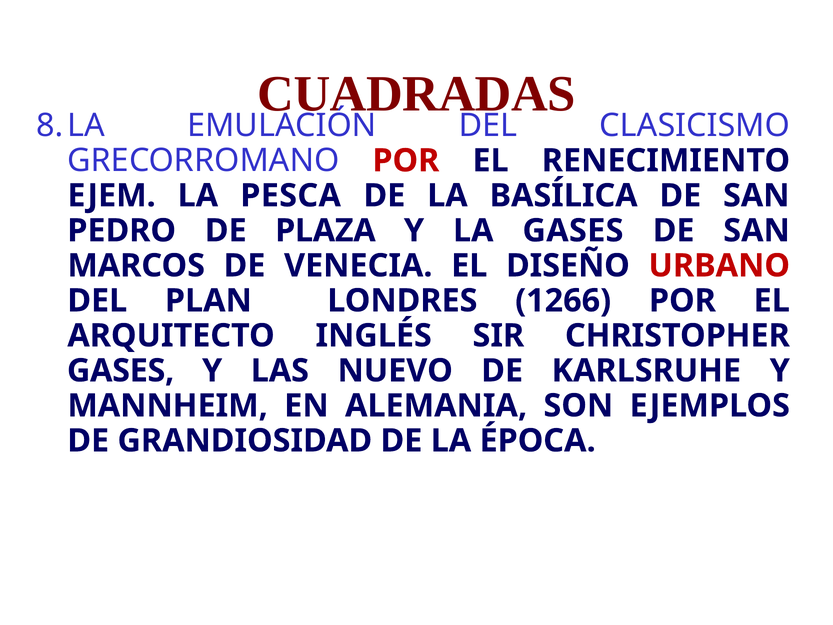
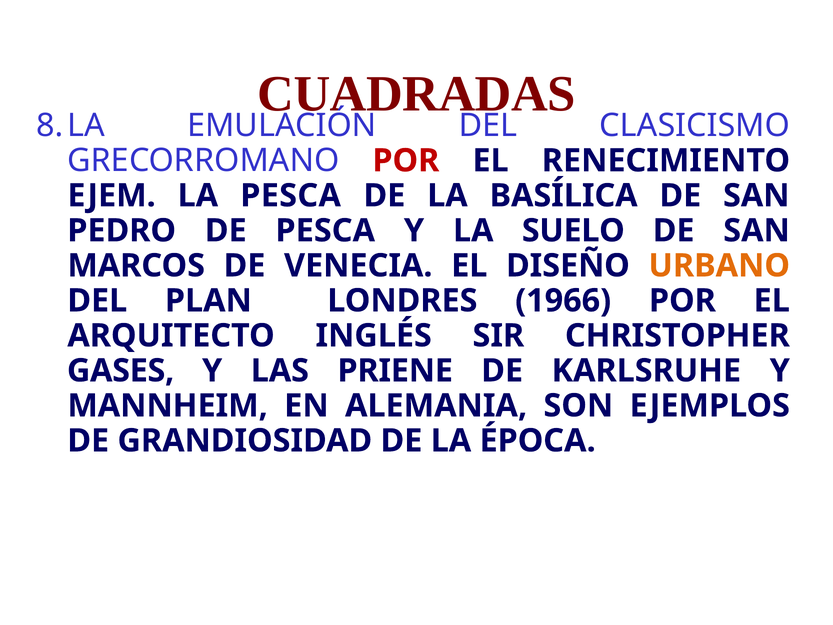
DE PLAZA: PLAZA -> PESCA (325, 231)
LA GASES: GASES -> SUELO (573, 231)
URBANO colour: red -> orange (719, 266)
1266: 1266 -> 1966 (563, 301)
NUEVO: NUEVO -> PRIENE (395, 371)
